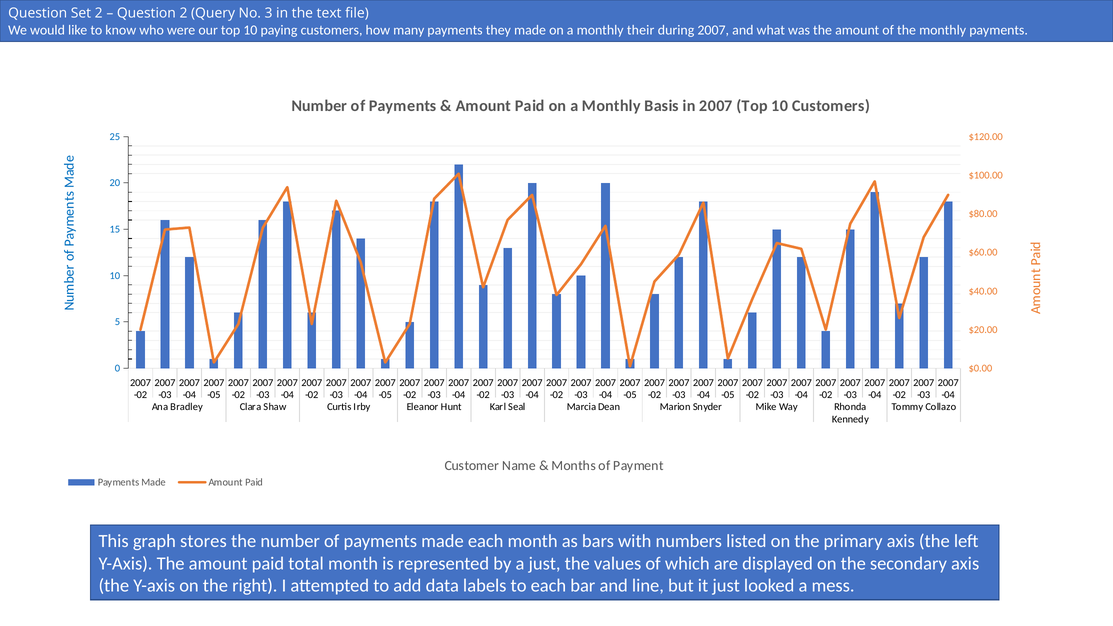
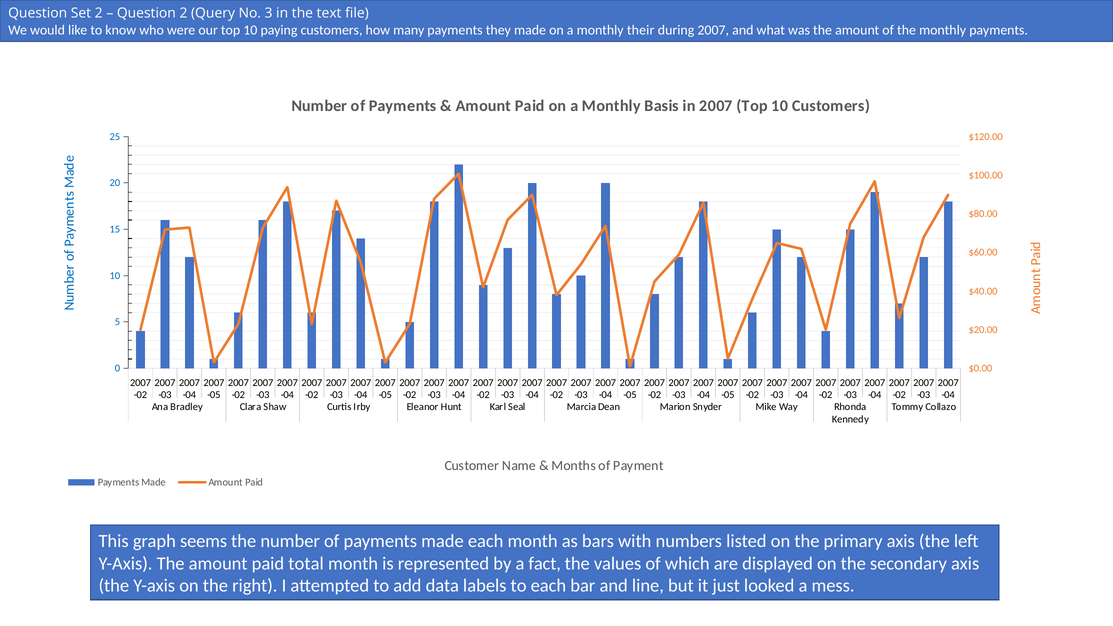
stores: stores -> seems (204, 541)
a just: just -> fact (545, 564)
